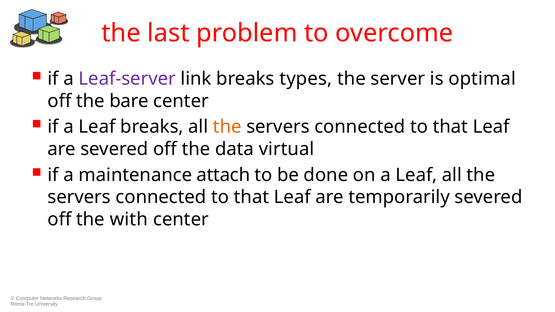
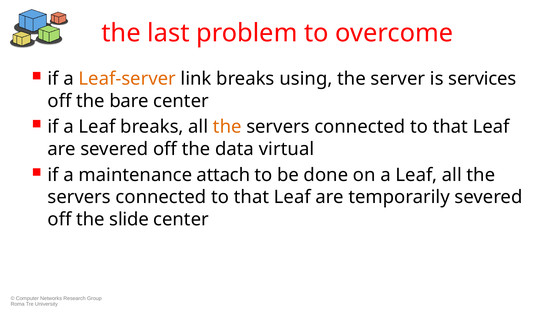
Leaf-server colour: purple -> orange (127, 79)
types: types -> using (306, 79)
optimal: optimal -> services (482, 79)
with: with -> slide (129, 219)
